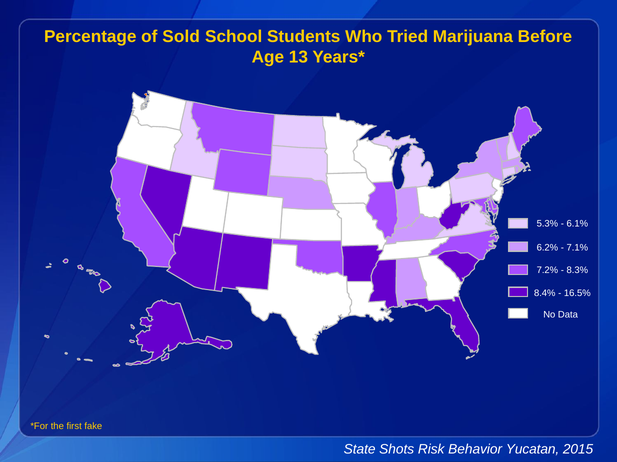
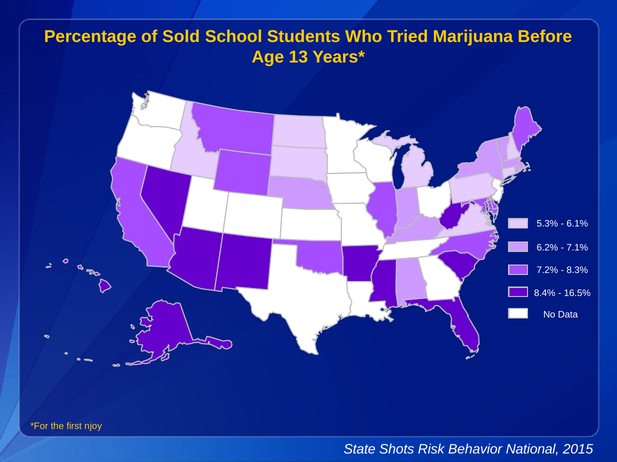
fake: fake -> njoy (93, 427)
Yucatan: Yucatan -> National (533, 450)
